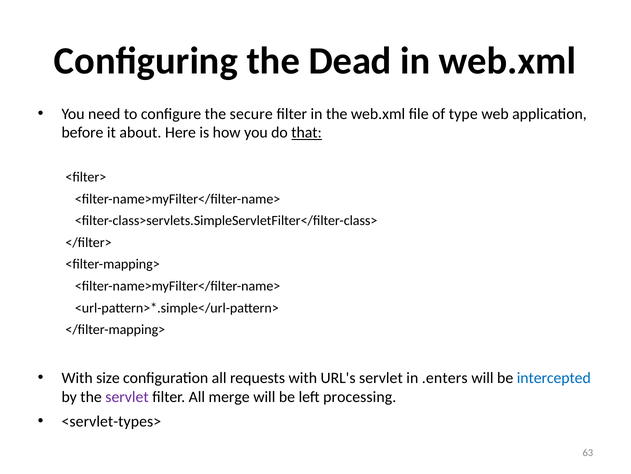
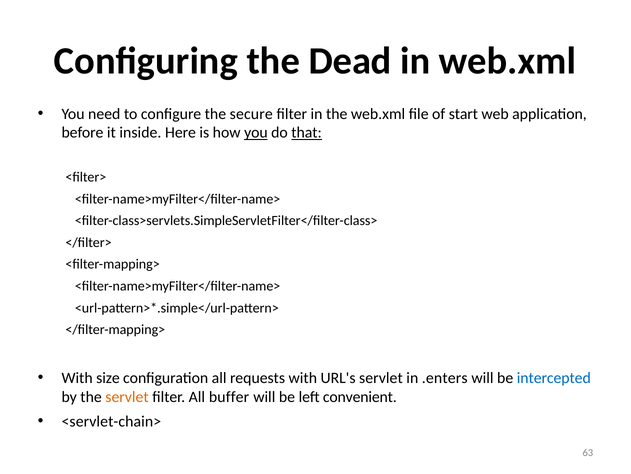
type: type -> start (463, 114)
about: about -> inside (140, 133)
you underline: none -> present (256, 133)
servlet colour: purple -> orange (127, 396)
merge: merge -> buffer (229, 396)
processing: processing -> convenient (360, 396)
<servlet-types>: <servlet-types> -> <servlet-chain> (111, 421)
